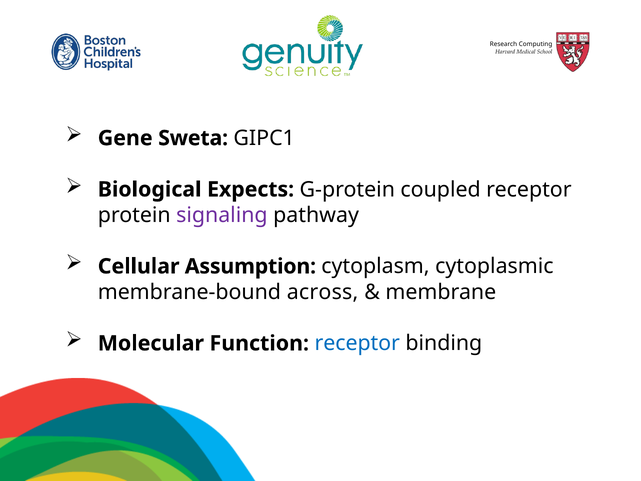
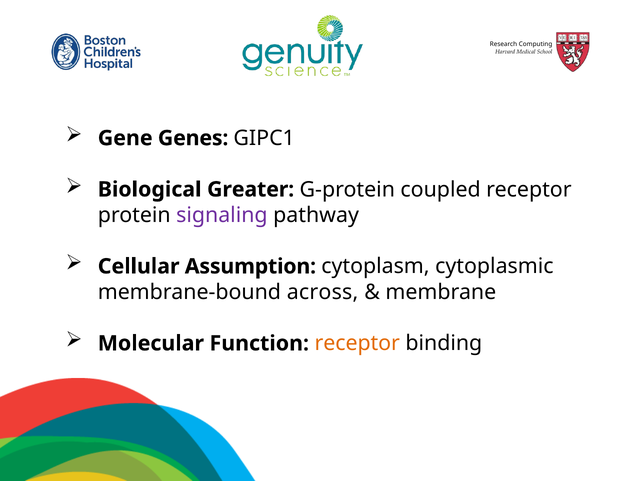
Sweta: Sweta -> Genes (193, 138)
Expects: Expects -> Greater (251, 189)
receptor colour: blue -> orange (357, 343)
